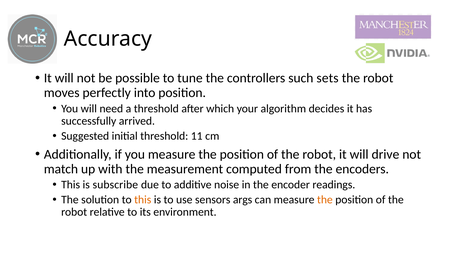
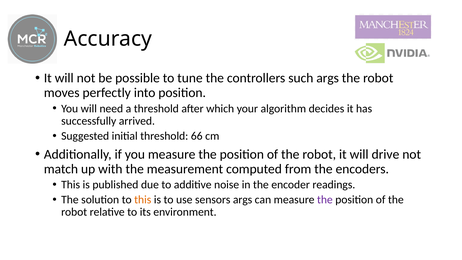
such sets: sets -> args (328, 78)
11: 11 -> 66 (197, 136)
subscribe: subscribe -> published (115, 185)
the colour: orange -> purple (325, 200)
